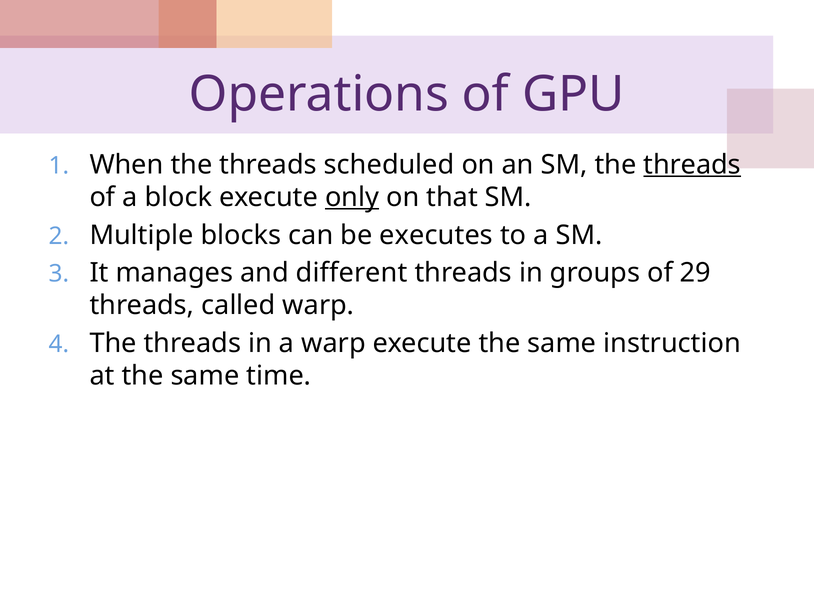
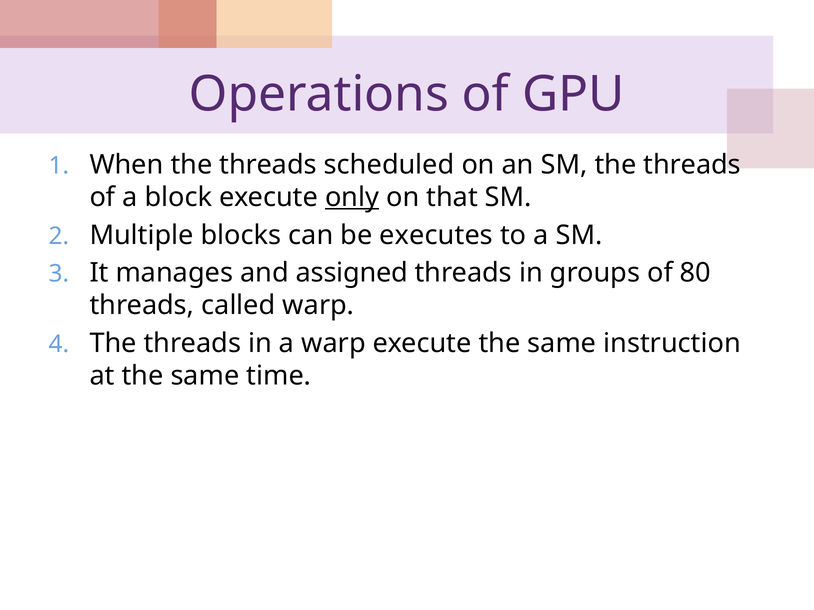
threads underline: present -> none (692, 165)
different: different -> assigned (352, 273)
29: 29 -> 80 (695, 273)
